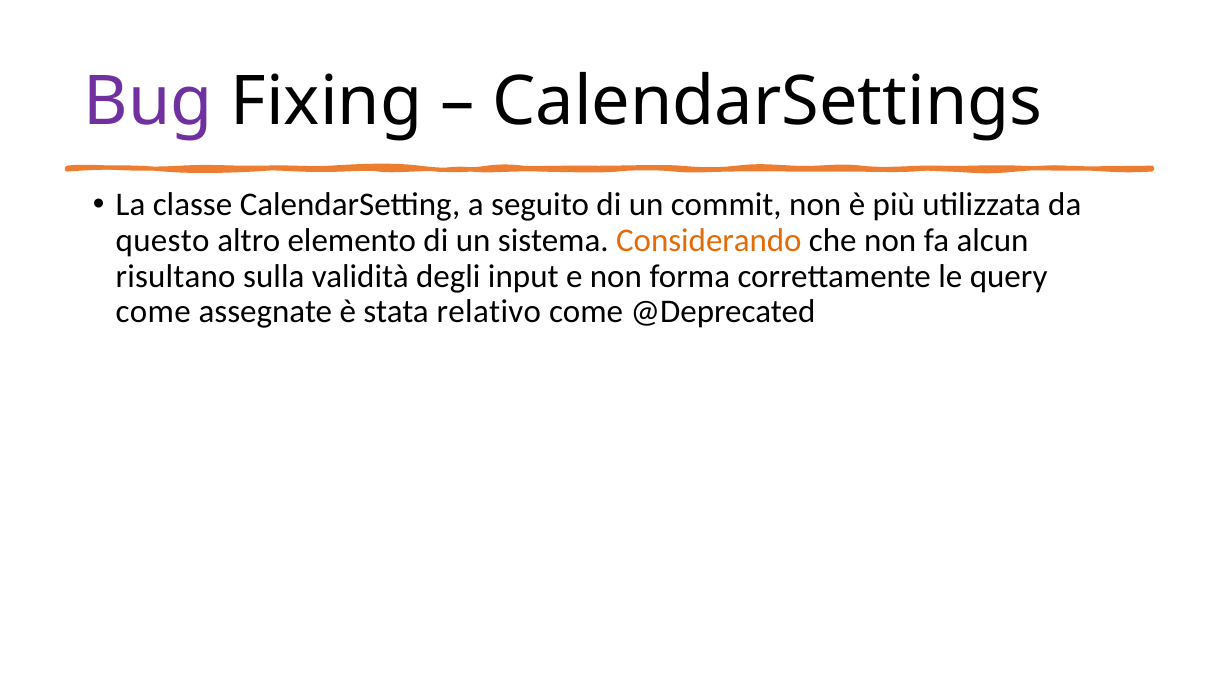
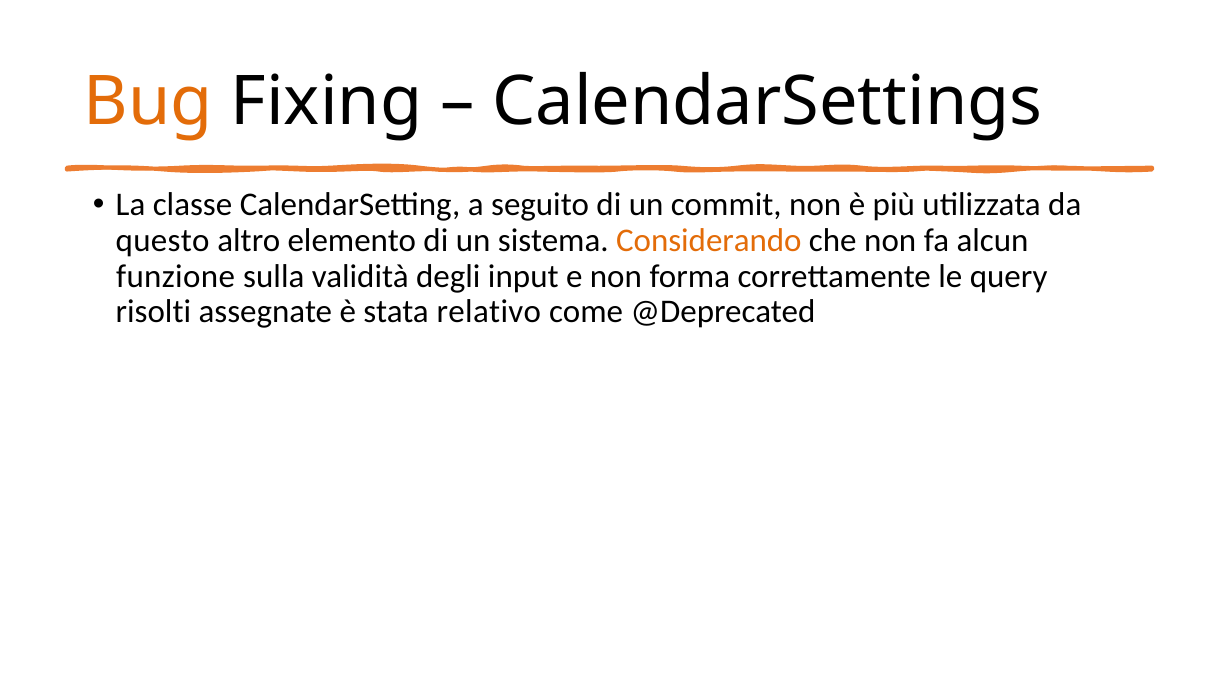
Bug colour: purple -> orange (148, 102)
risultano: risultano -> funzione (176, 276)
come: come -> risolti (153, 312)
